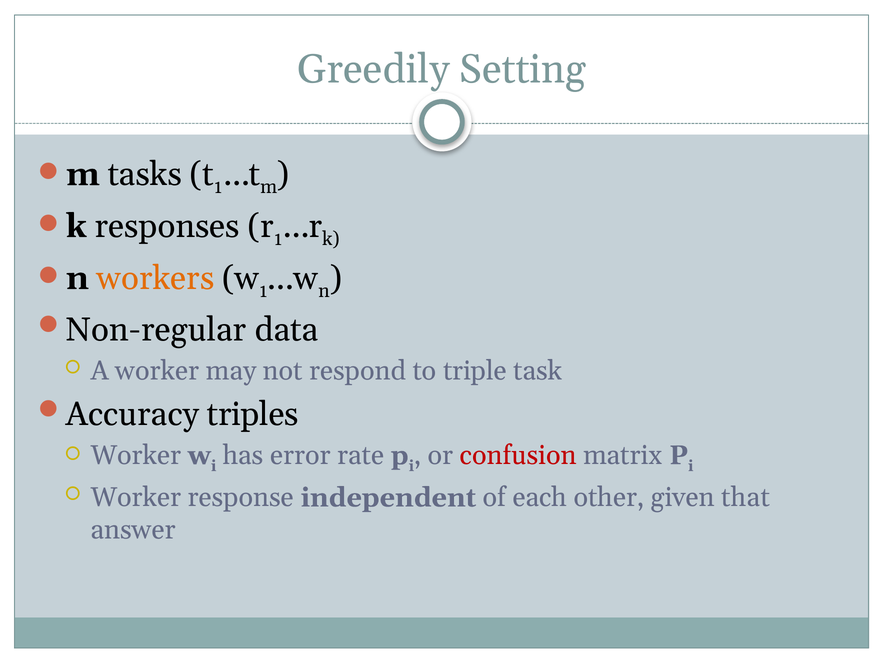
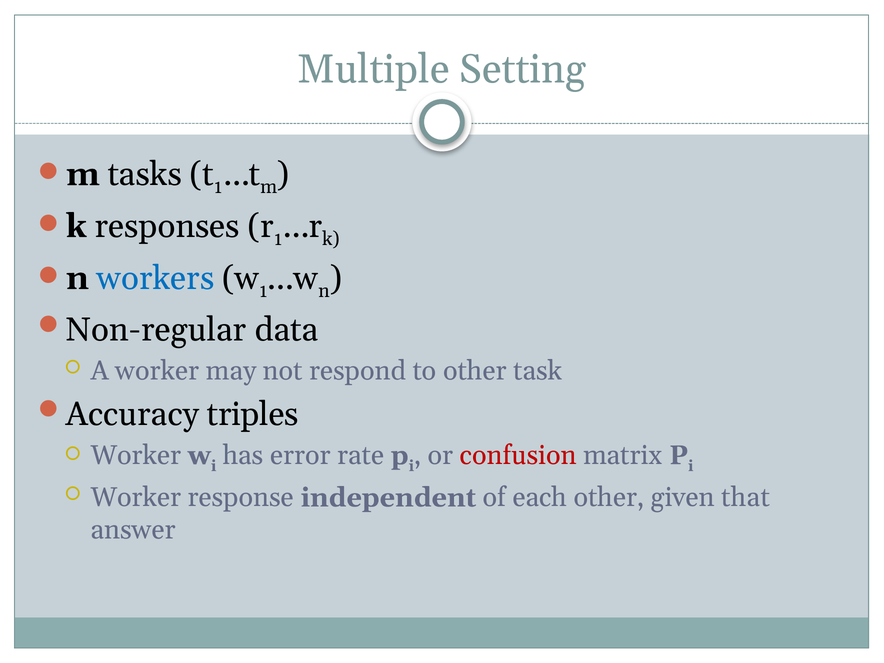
Greedily: Greedily -> Multiple (373, 70)
workers colour: orange -> blue (156, 278)
to triple: triple -> other (475, 371)
